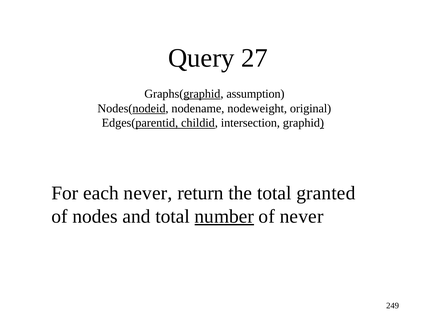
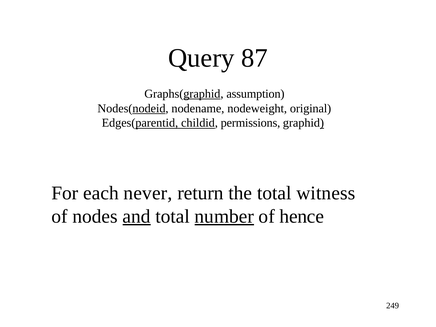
27: 27 -> 87 (255, 58)
intersection: intersection -> permissions (250, 123)
granted: granted -> witness (326, 193)
and underline: none -> present (137, 216)
of never: never -> hence (302, 216)
